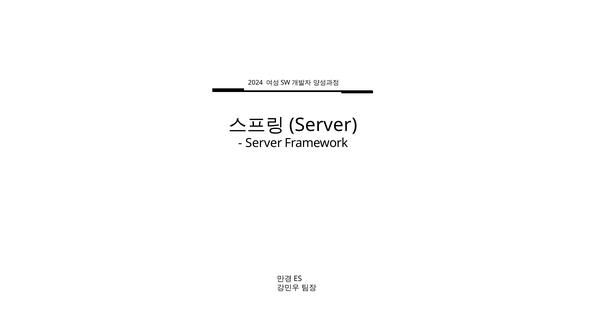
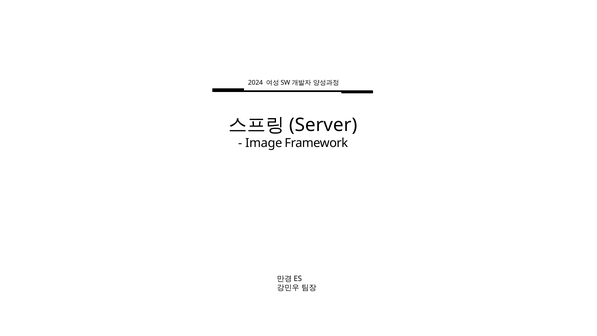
Server: Server -> Image (264, 143)
